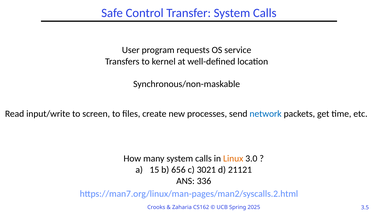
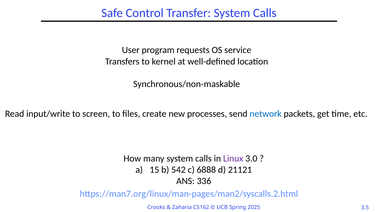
Linux colour: orange -> purple (233, 159)
656: 656 -> 542 (178, 170)
3021: 3021 -> 6888 (206, 170)
